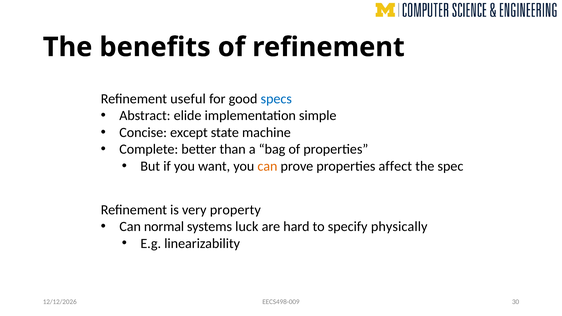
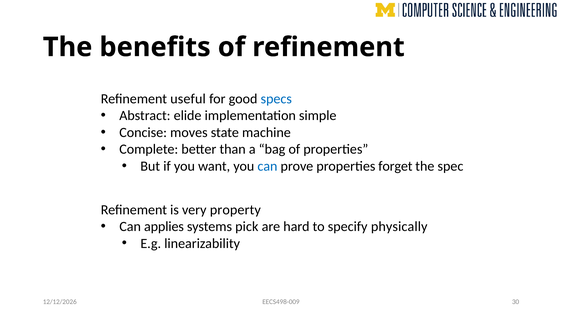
except: except -> moves (189, 133)
can colour: orange -> blue (267, 166)
affect: affect -> forget (395, 166)
normal: normal -> applies (164, 227)
luck: luck -> pick (247, 227)
